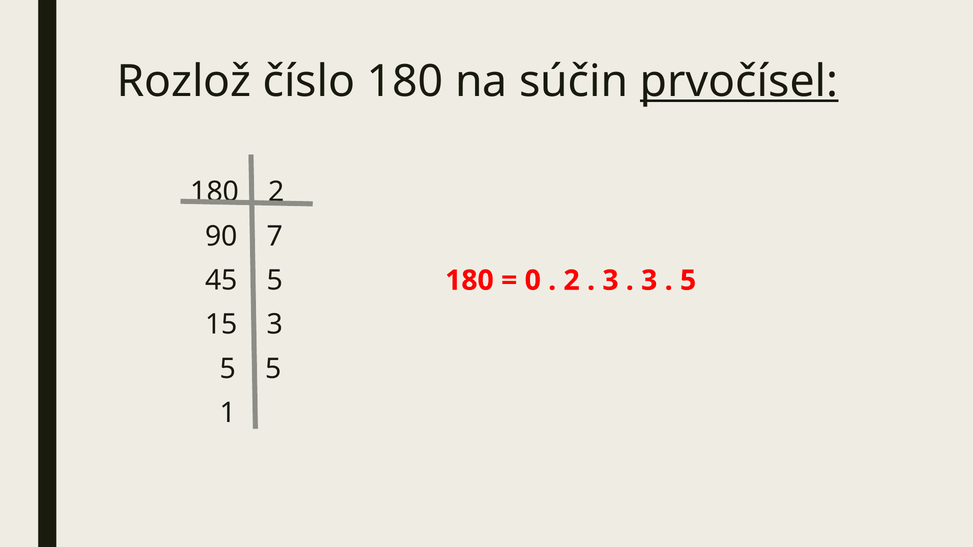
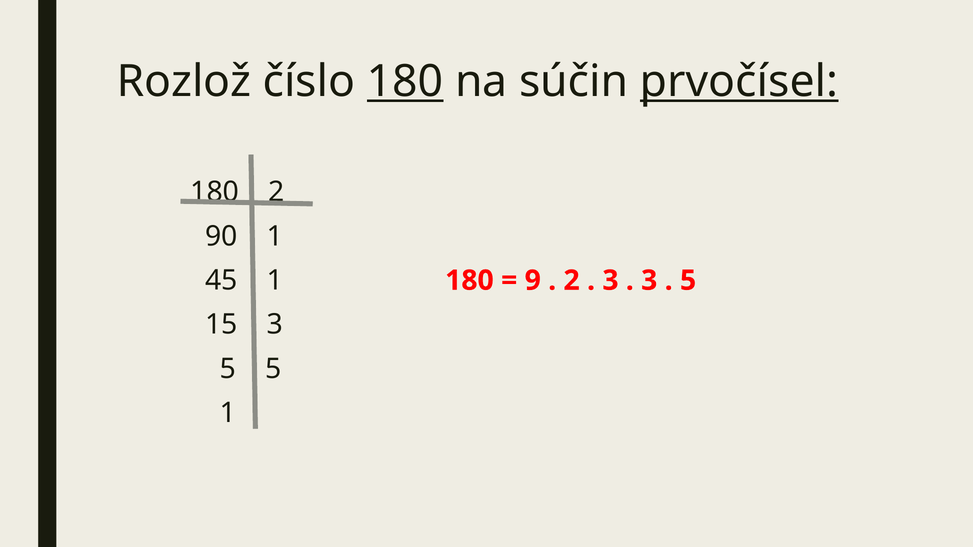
180 underline: none -> present (405, 82)
90 7: 7 -> 1 (275, 236)
45 5: 5 -> 1 (275, 281)
0: 0 -> 9 (533, 281)
